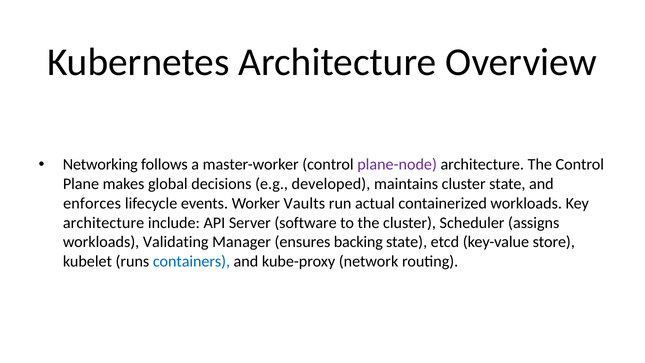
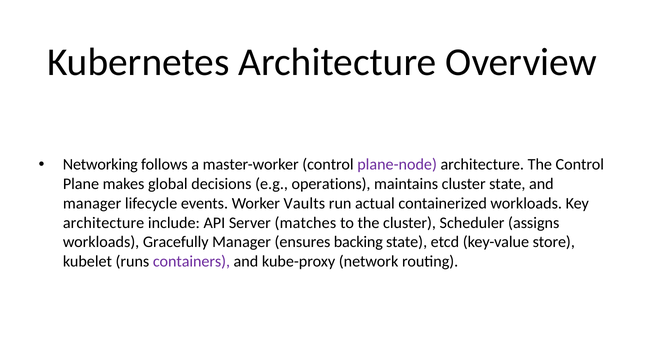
developed: developed -> operations (331, 184)
enforces: enforces -> manager (92, 203)
software: software -> matches (305, 223)
Validating: Validating -> Gracefully (176, 242)
containers colour: blue -> purple (191, 261)
